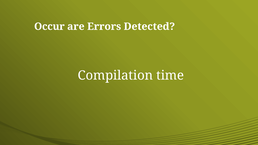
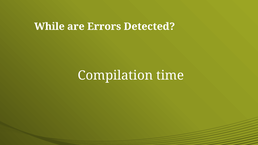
Occur: Occur -> While (49, 27)
